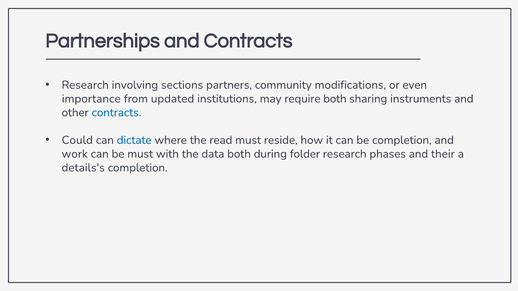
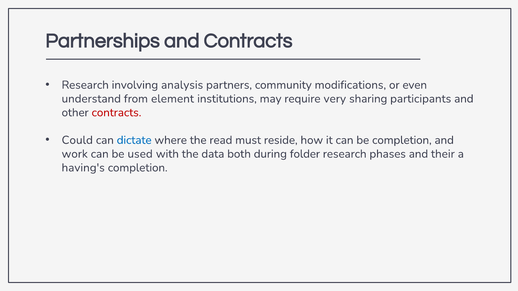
sections: sections -> analysis (182, 85)
importance: importance -> understand (91, 99)
updated: updated -> element (173, 99)
require both: both -> very (335, 99)
instruments: instruments -> participants (421, 99)
contracts colour: blue -> red (116, 113)
be must: must -> used (140, 154)
details's: details's -> having's (83, 168)
